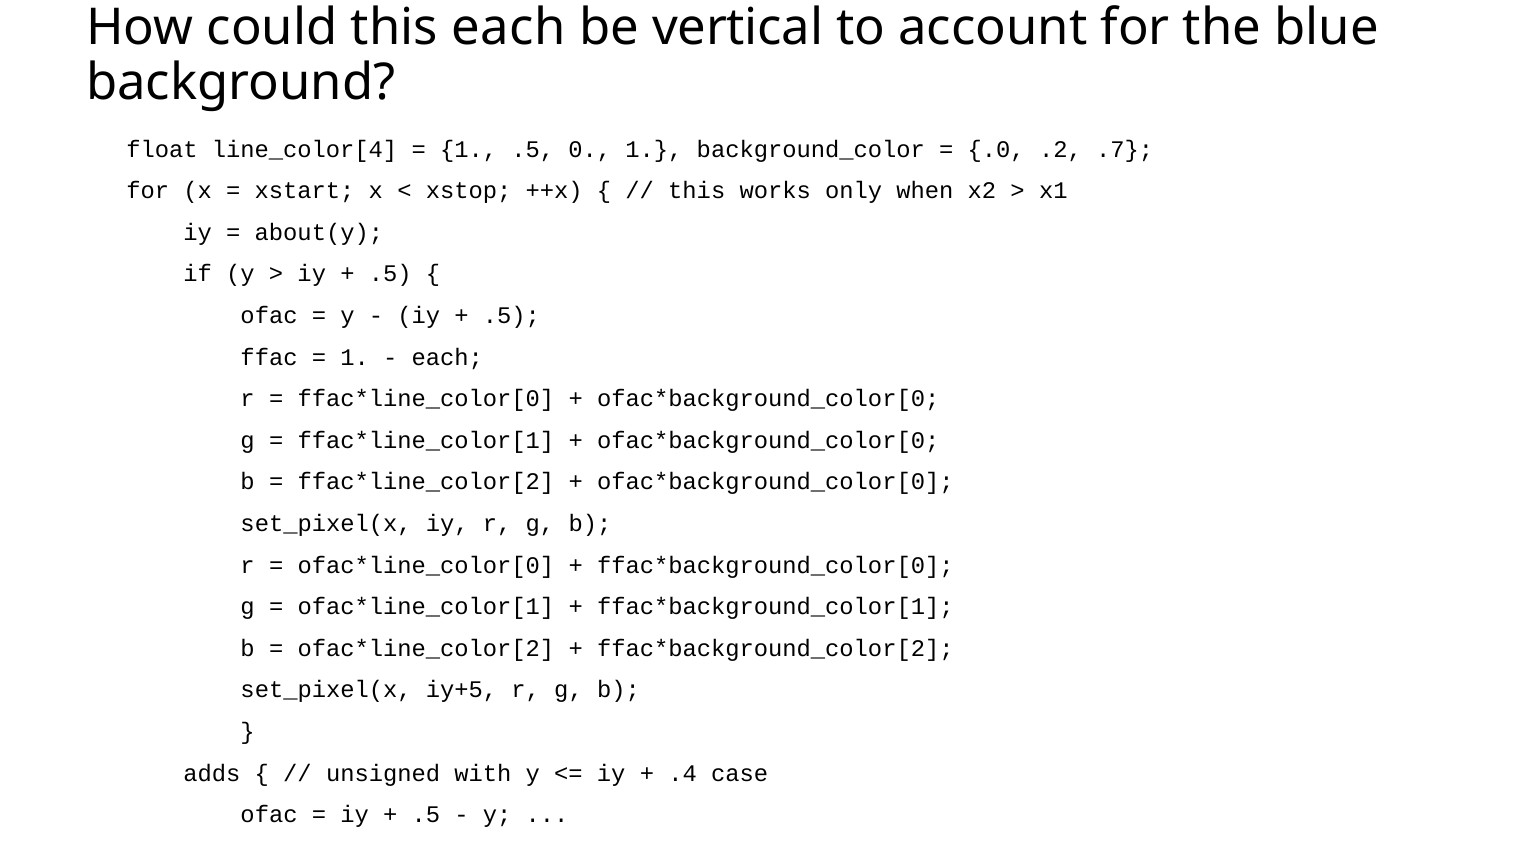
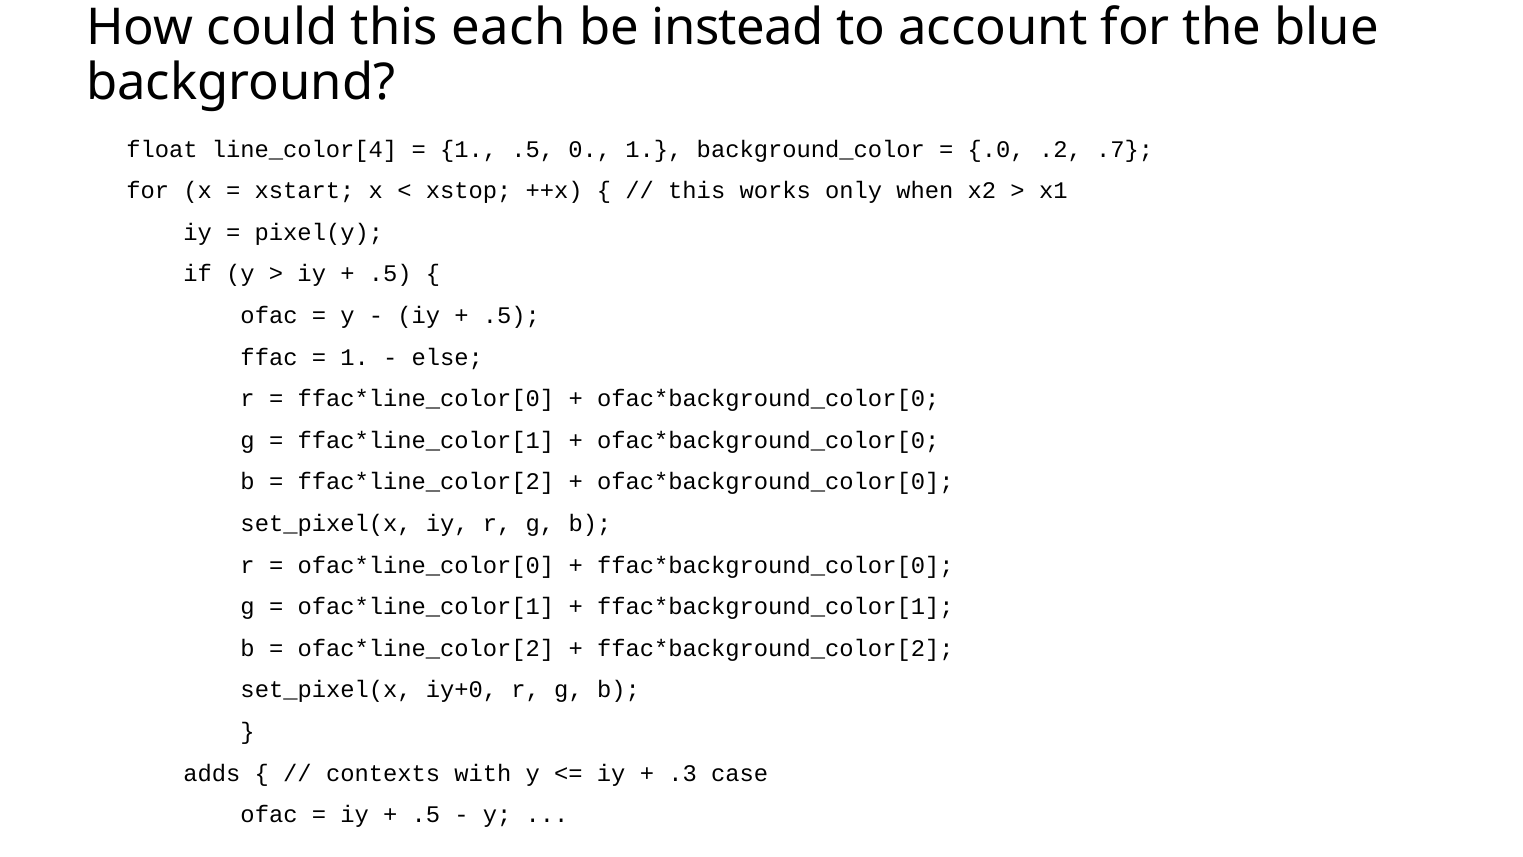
vertical: vertical -> instead (738, 28)
about(y: about(y -> pixel(y (319, 232)
each: each -> else (447, 357)
iy+5: iy+5 -> iy+0 (462, 690)
unsigned: unsigned -> contexts (383, 773)
.4: .4 -> .3 (683, 773)
